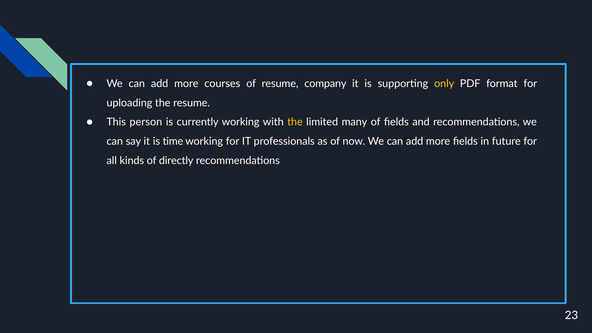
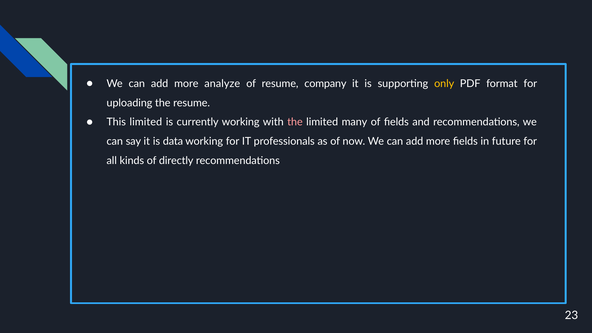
courses: courses -> analyze (222, 84)
This person: person -> limited (146, 122)
the colour: yellow -> pink (295, 122)
time: time -> data (173, 141)
